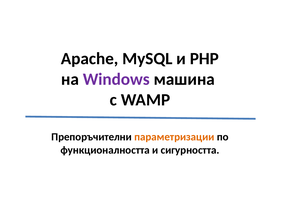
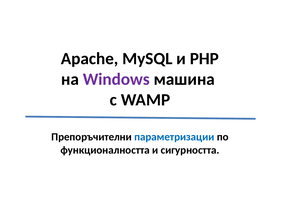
параметризации colour: orange -> blue (174, 137)
